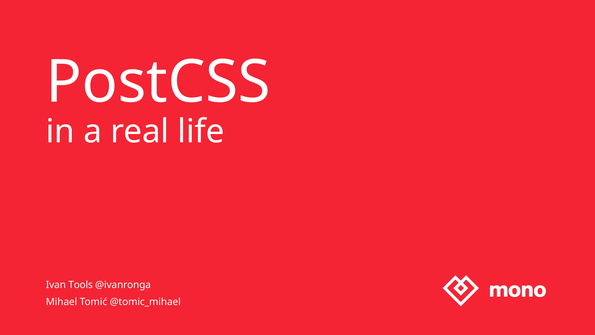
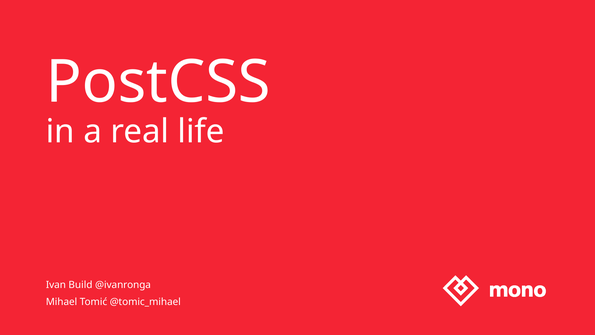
Tools: Tools -> Build (80, 285)
